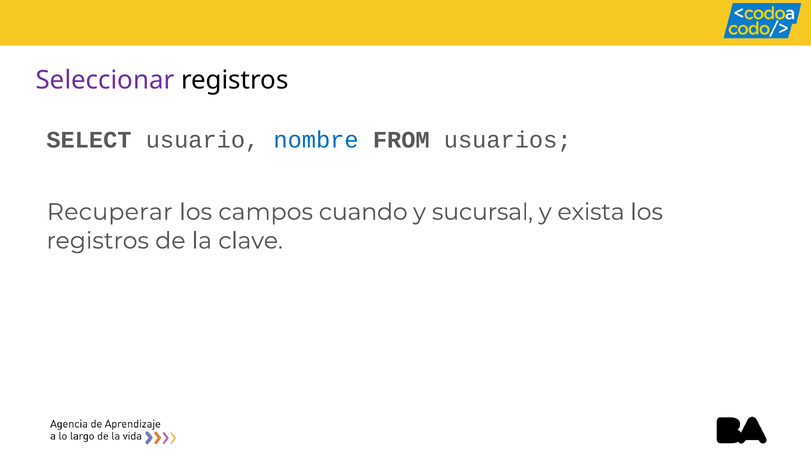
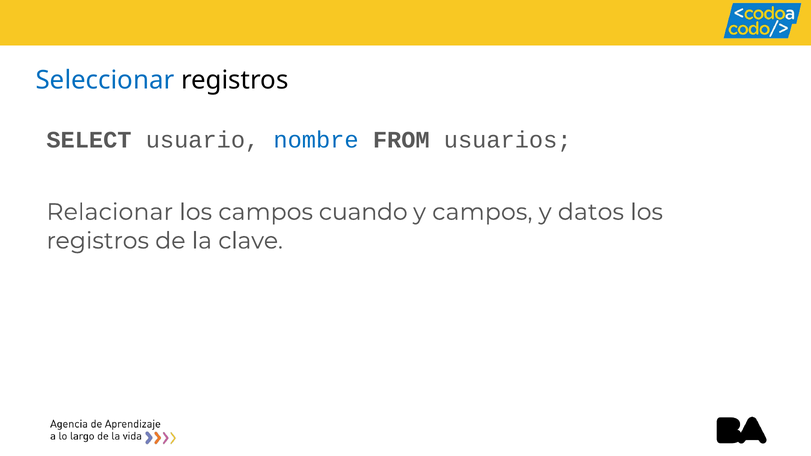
Seleccionar colour: purple -> blue (105, 80)
Recuperar: Recuperar -> Relacionar (110, 212)
y sucursal: sucursal -> campos (482, 212)
exista: exista -> datos (591, 212)
